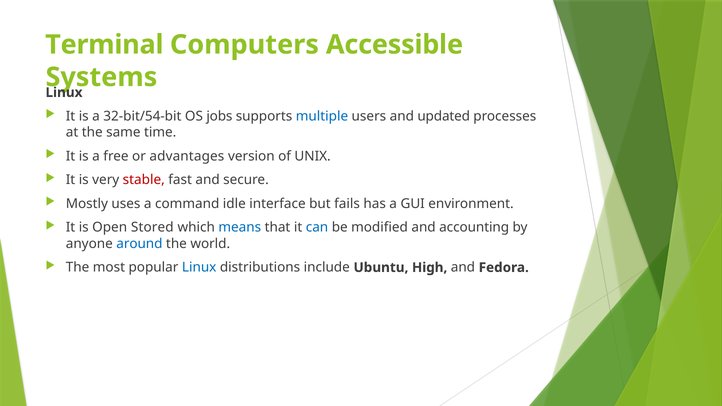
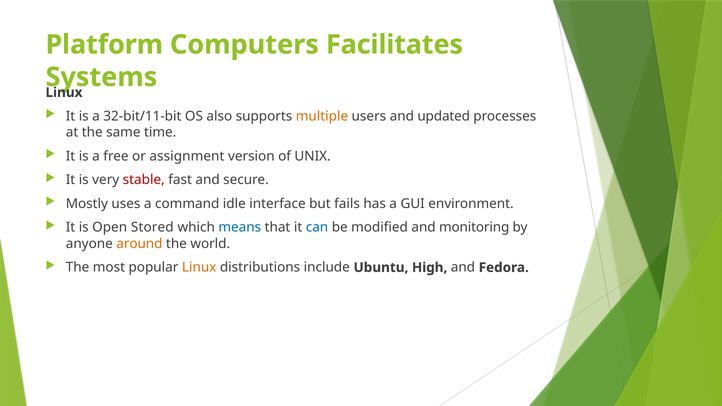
Terminal: Terminal -> Platform (104, 45)
Accessible: Accessible -> Facilitates (394, 45)
32-bit/54-bit: 32-bit/54-bit -> 32-bit/11-bit (142, 116)
jobs: jobs -> also (219, 116)
multiple colour: blue -> orange (322, 116)
advantages: advantages -> assignment (187, 156)
accounting: accounting -> monitoring (474, 228)
around colour: blue -> orange (139, 244)
Linux colour: blue -> orange (199, 268)
